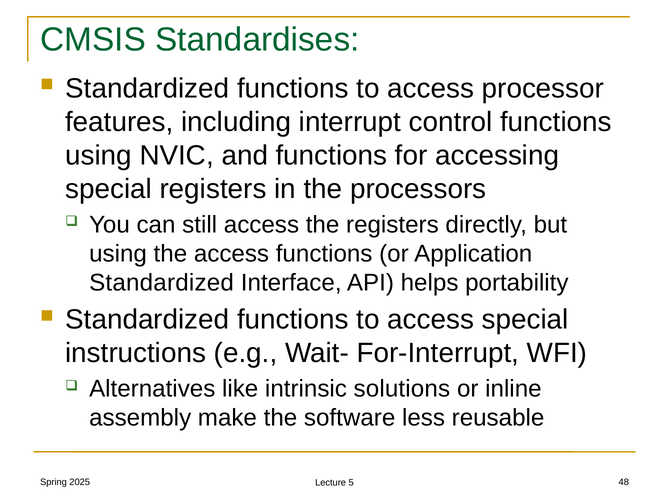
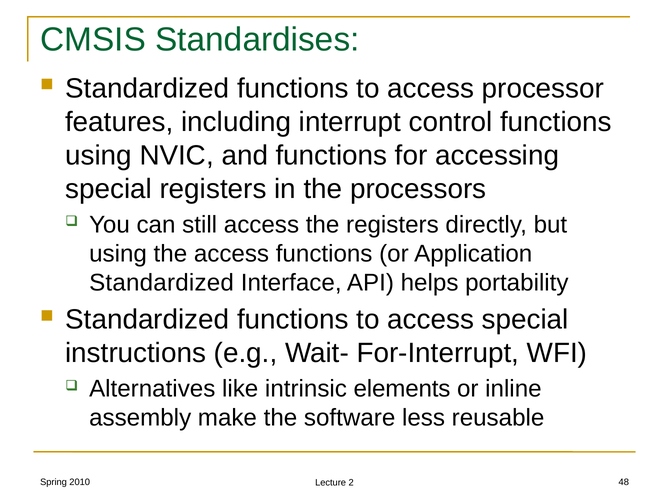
solutions: solutions -> elements (402, 389)
2025: 2025 -> 2010 (80, 482)
5: 5 -> 2 (351, 482)
